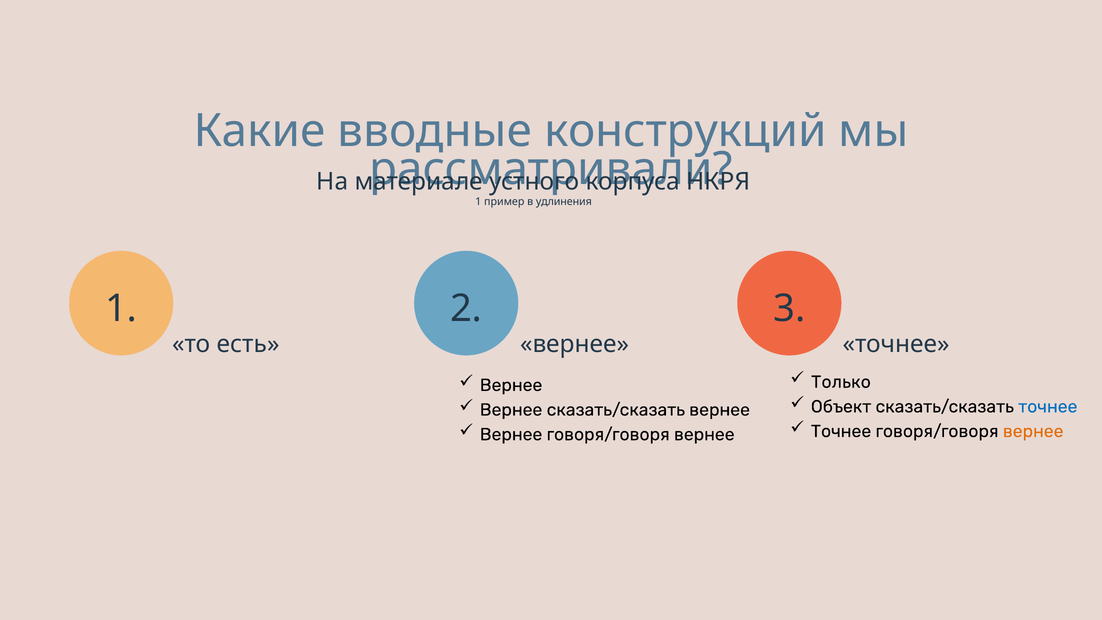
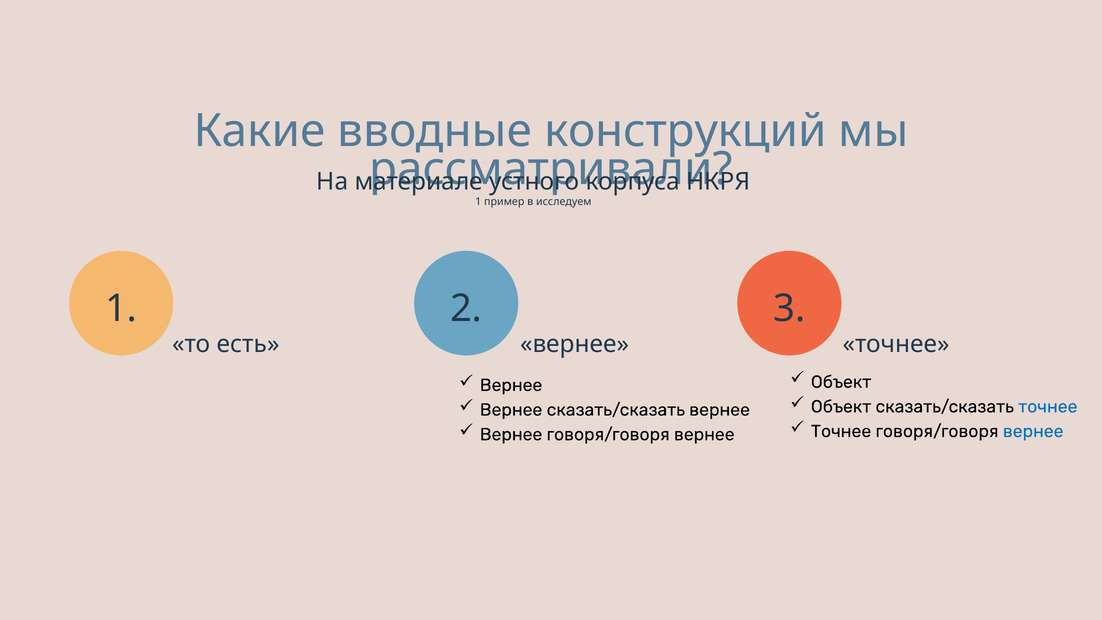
удлинения: удлинения -> исследуем (564, 202)
Только: Только -> Объект (841, 382)
вернее colour: orange -> blue (1033, 431)
